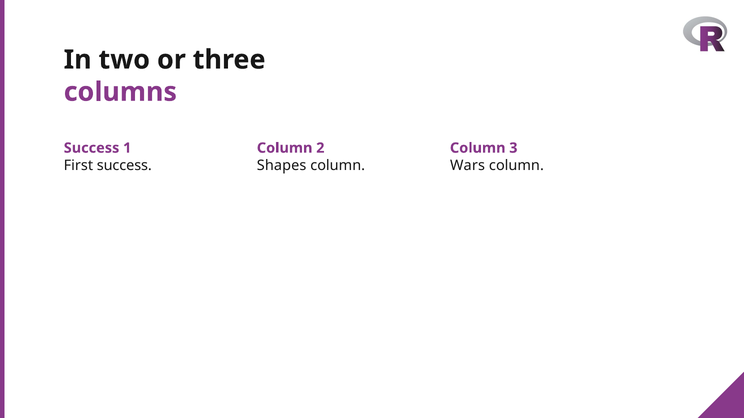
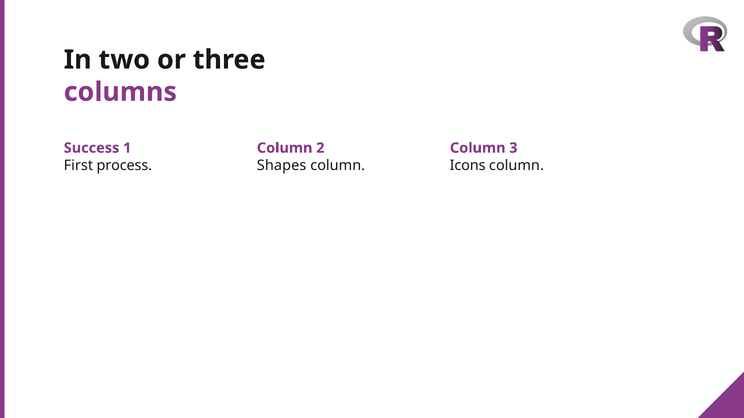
First success: success -> process (124, 166)
Wars: Wars -> Icons (468, 166)
